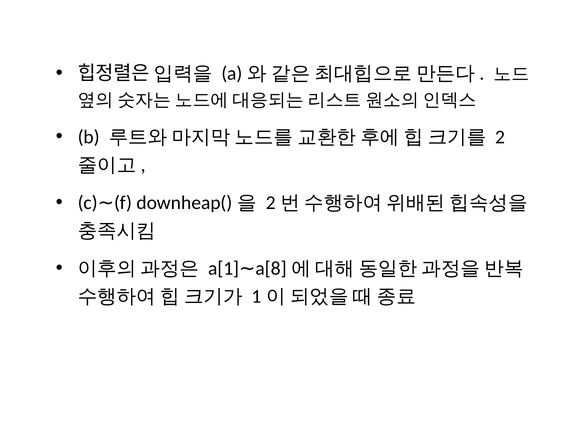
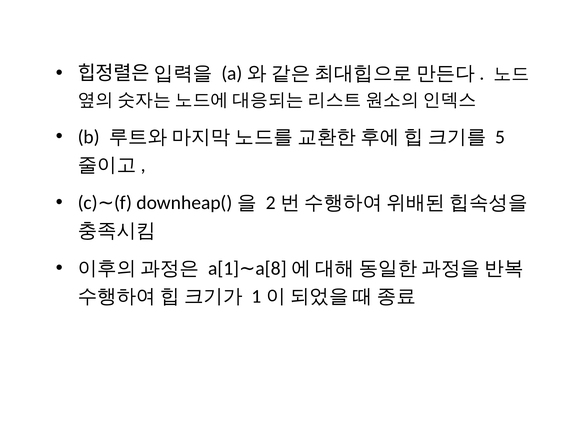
2: 2 -> 5 (500, 137)
